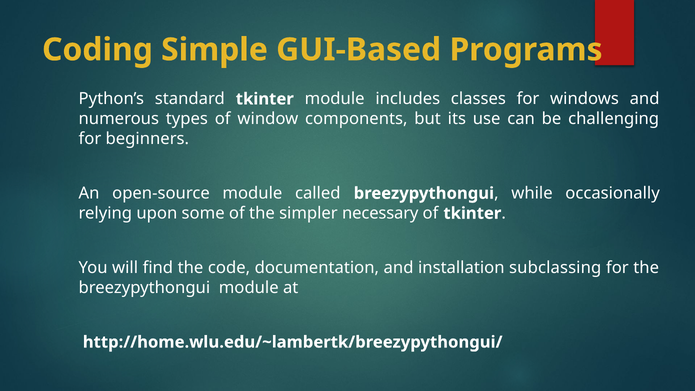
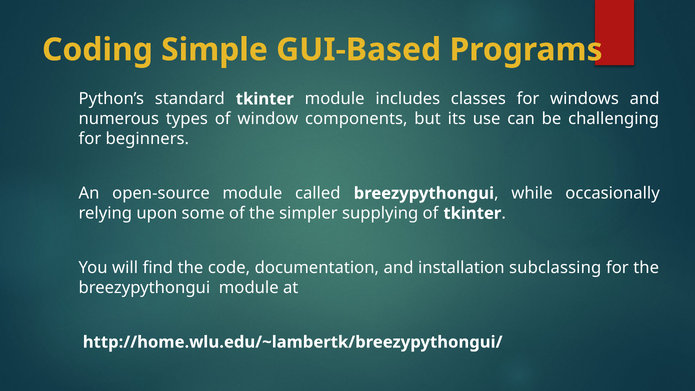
necessary: necessary -> supplying (380, 213)
